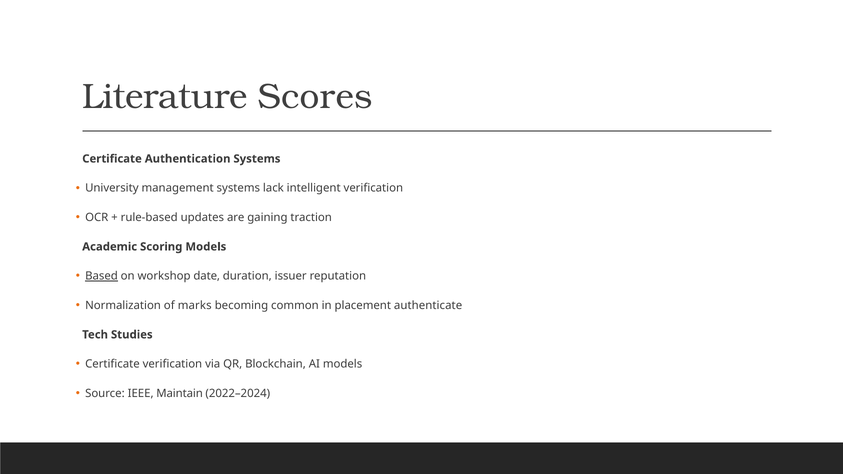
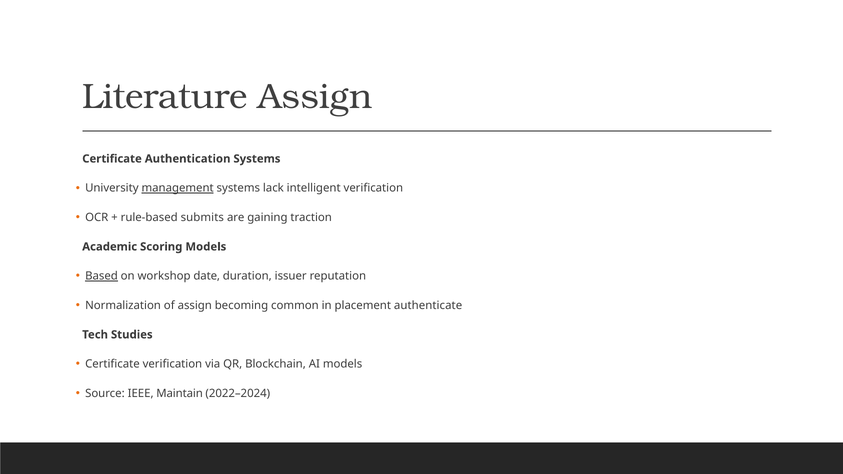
Literature Scores: Scores -> Assign (315, 97)
management underline: none -> present (178, 188)
updates: updates -> submits (202, 217)
of marks: marks -> assign (195, 305)
